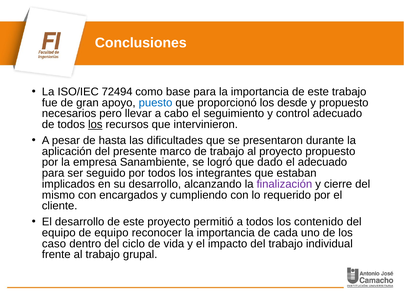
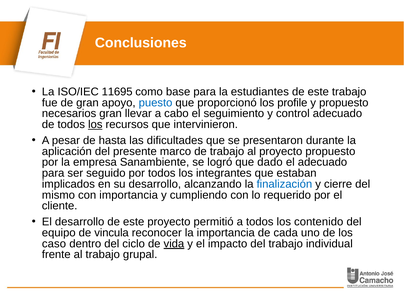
72494: 72494 -> 11695 (117, 92)
para la importancia: importancia -> estudiantes (260, 92)
desde: desde -> profile (292, 103)
necesarios pero: pero -> gran (111, 114)
finalización colour: purple -> blue (284, 184)
con encargados: encargados -> importancia (129, 195)
de equipo: equipo -> vincula (112, 233)
vida underline: none -> present (174, 244)
